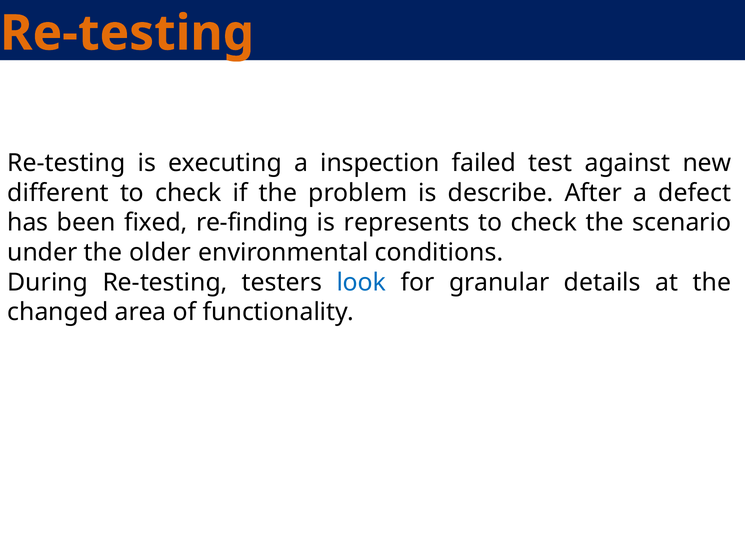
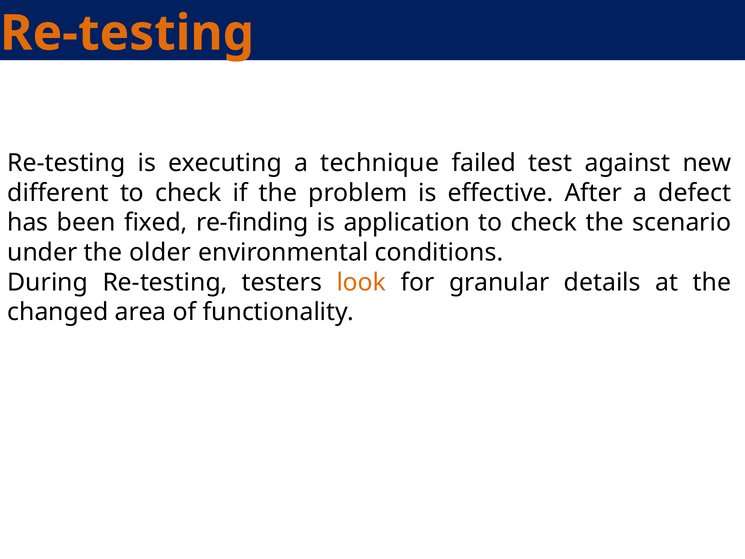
inspection: inspection -> technique (380, 163)
describe: describe -> effective (501, 193)
represents: represents -> application (407, 223)
look colour: blue -> orange (361, 282)
